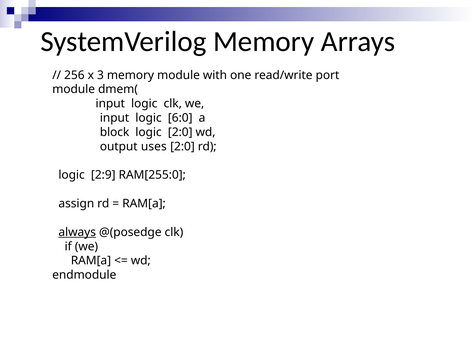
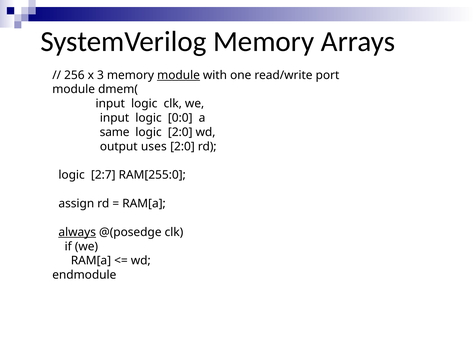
module underline: none -> present (179, 75)
6:0: 6:0 -> 0:0 (180, 118)
block: block -> same (115, 132)
2:9: 2:9 -> 2:7 (103, 175)
